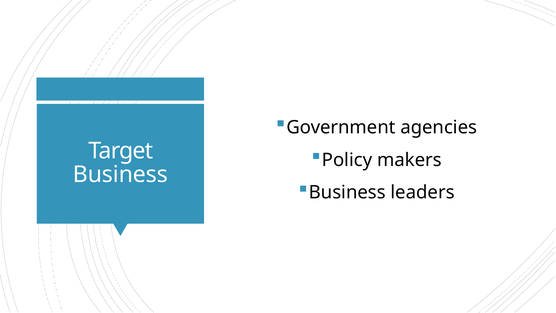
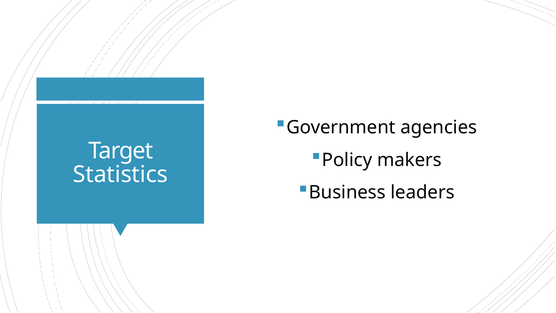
Business: Business -> Statistics (120, 174)
